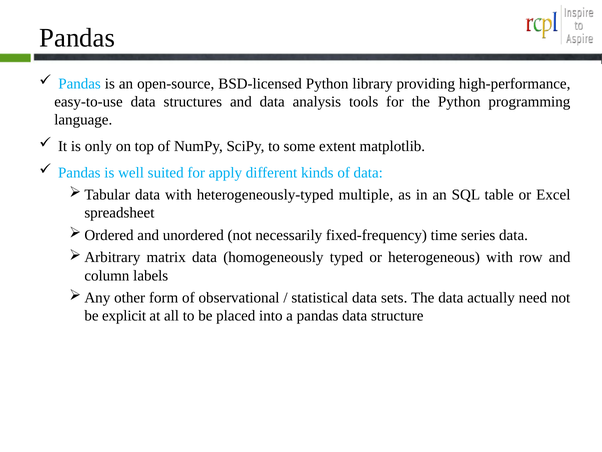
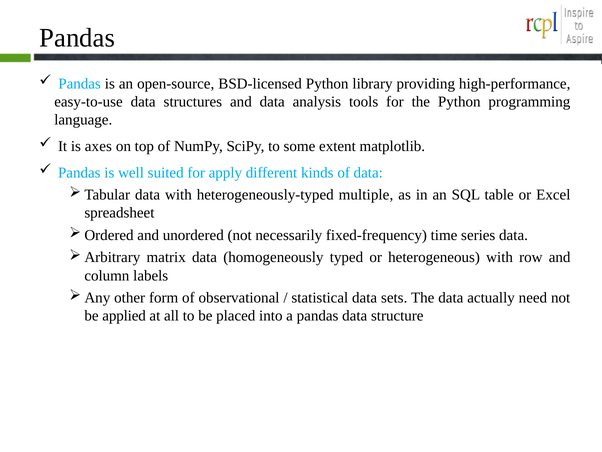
only: only -> axes (98, 146)
explicit: explicit -> applied (124, 316)
